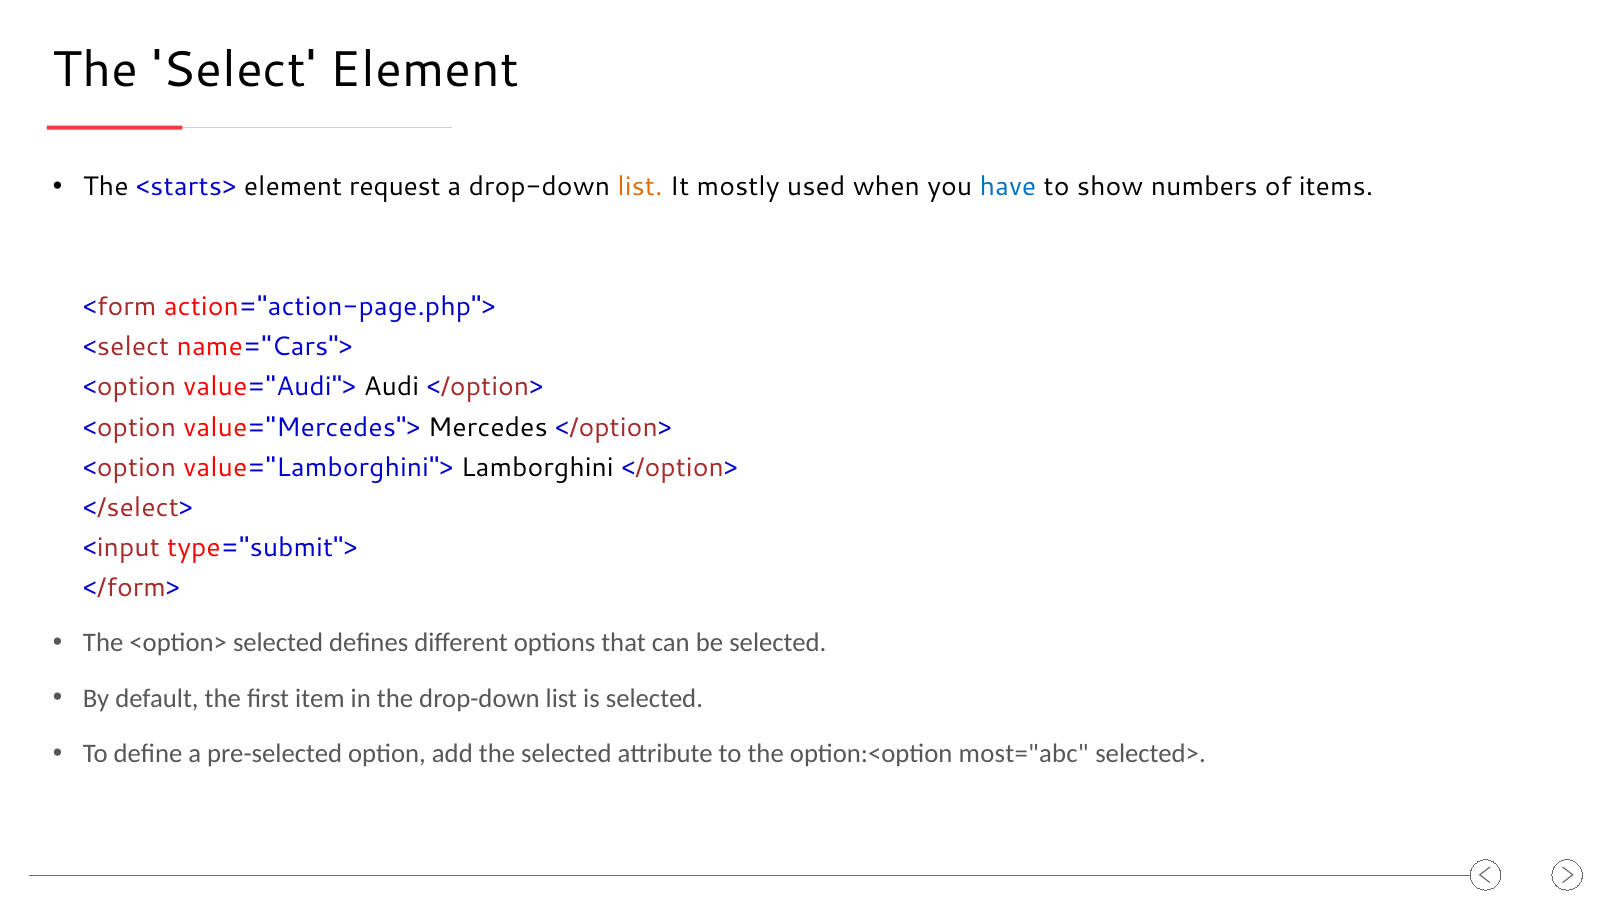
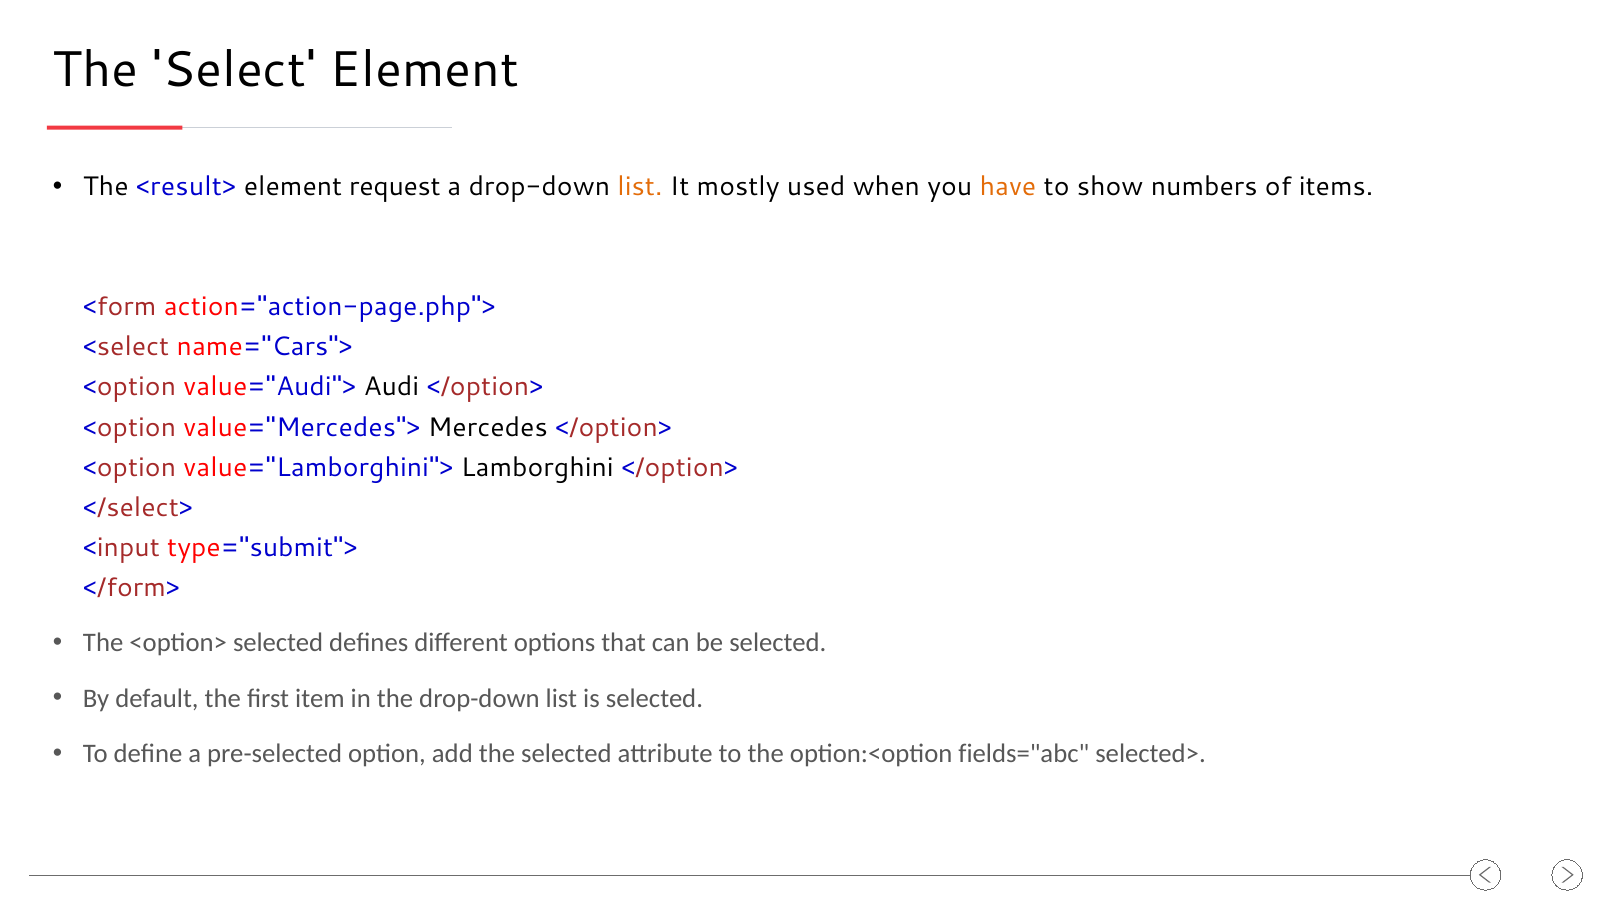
<starts>: <starts> -> <result> (186, 187)
have colour: blue -> orange (1008, 187)
most="abc: most="abc -> fields="abc (1024, 754)
